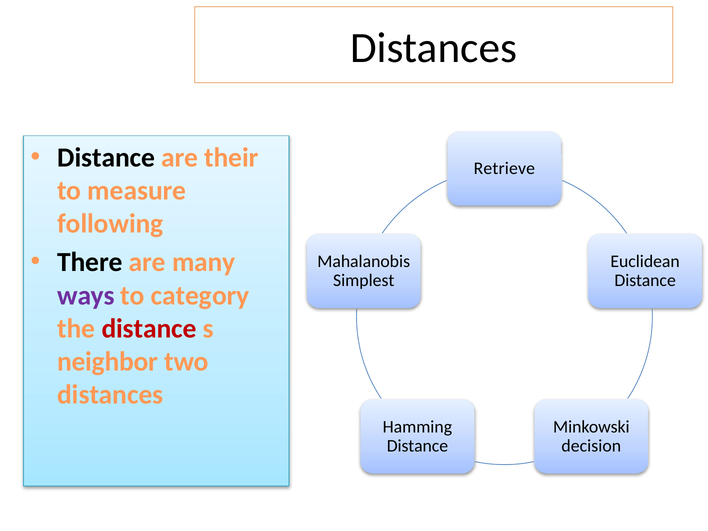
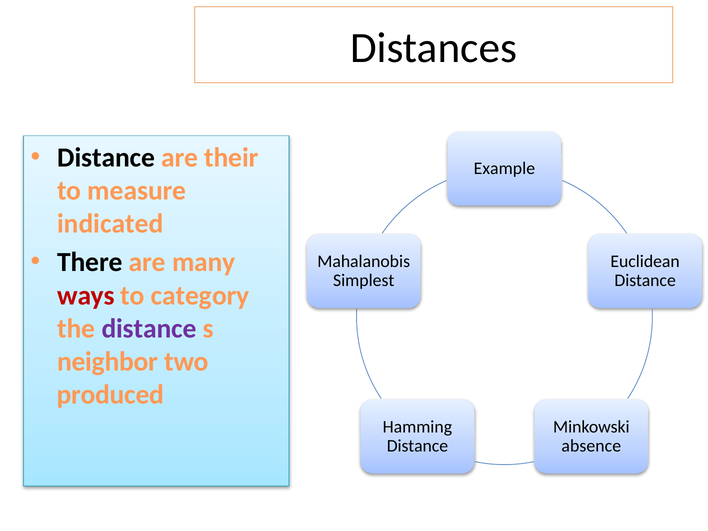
Retrieve: Retrieve -> Example (504, 169)
following: following -> indicated (110, 224)
ways colour: purple -> red (86, 295)
distance colour: red -> purple (149, 328)
distances: distances -> produced (110, 395)
decision: decision -> absence (591, 446)
